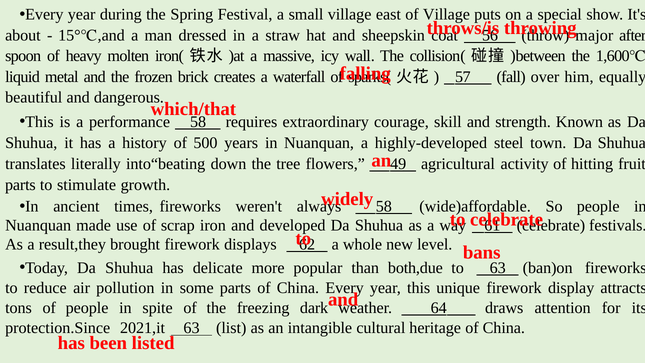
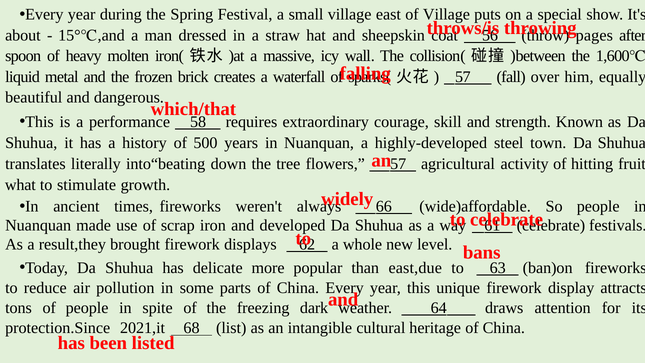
major: major -> pages (594, 35)
flowers 49: 49 -> 57 (398, 164)
parts: parts -> what (20, 185)
always 58: 58 -> 66 (384, 206)
both,due: both,due -> east,due (415, 268)
2021,it 63: 63 -> 68 (192, 328)
